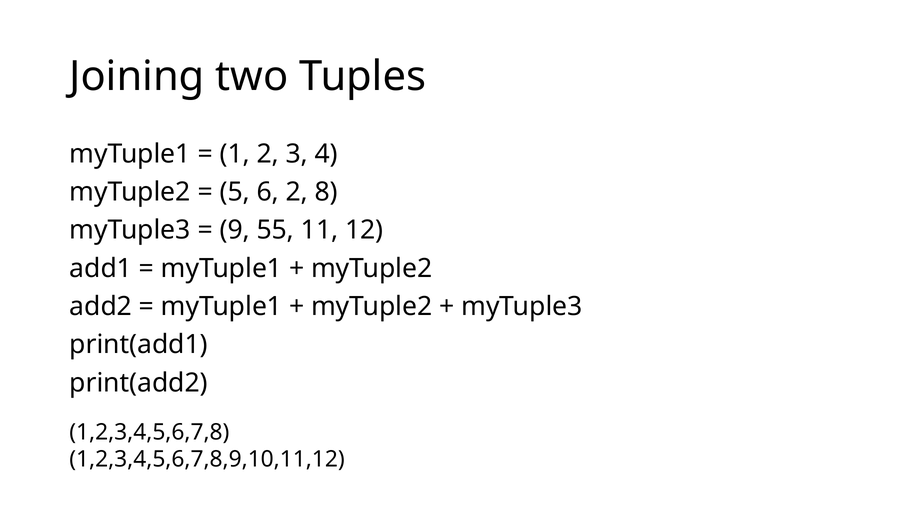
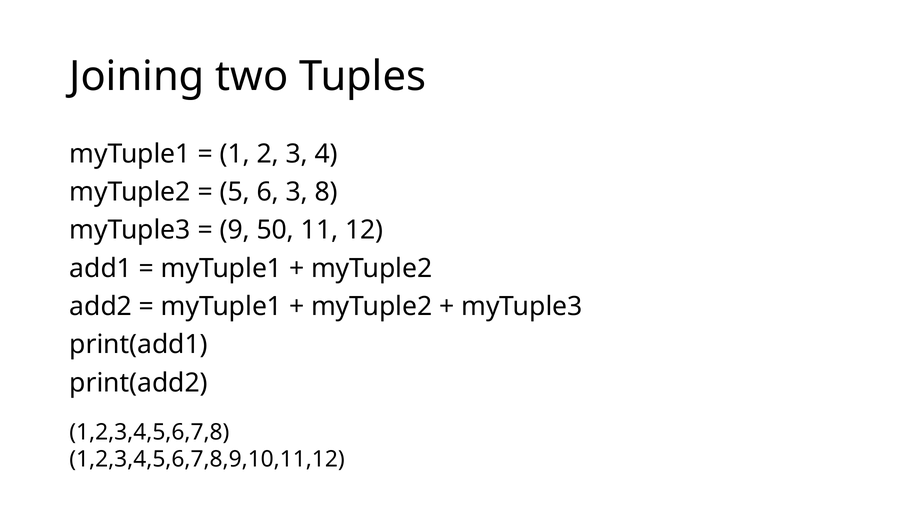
6 2: 2 -> 3 (297, 192)
55: 55 -> 50 (275, 230)
